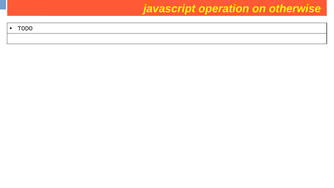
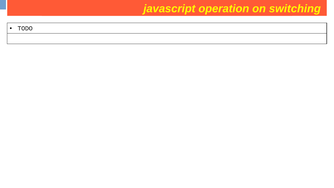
otherwise: otherwise -> switching (295, 9)
